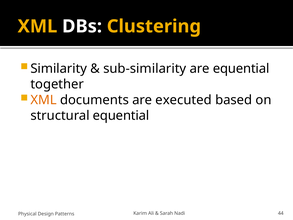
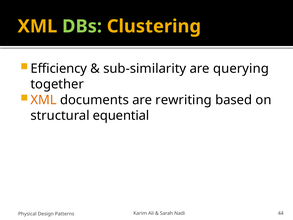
DBs colour: white -> light green (82, 26)
Similarity: Similarity -> Efficiency (59, 69)
are equential: equential -> querying (241, 69)
executed: executed -> rewriting (184, 100)
